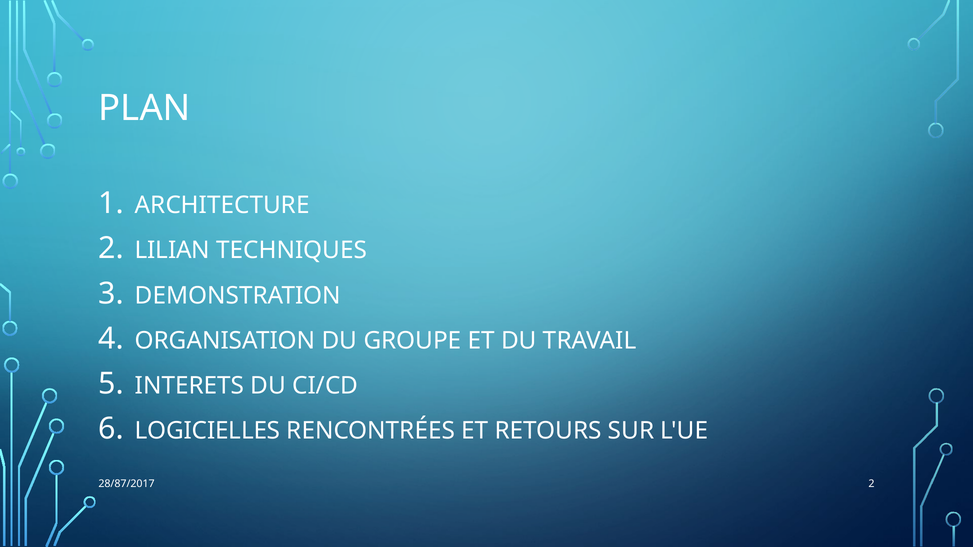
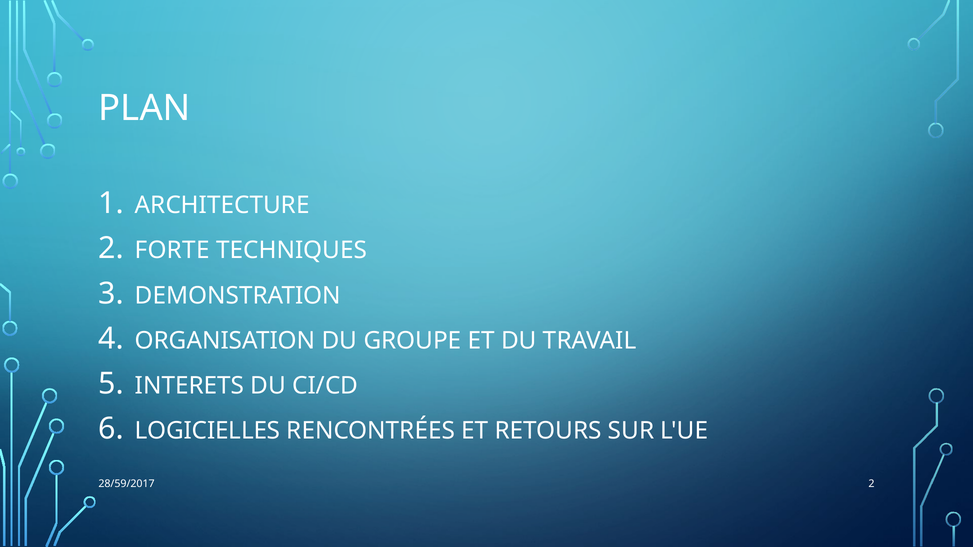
LILIAN: LILIAN -> FORTE (172, 250)
28/87/2017: 28/87/2017 -> 28/59/2017 (127, 484)
